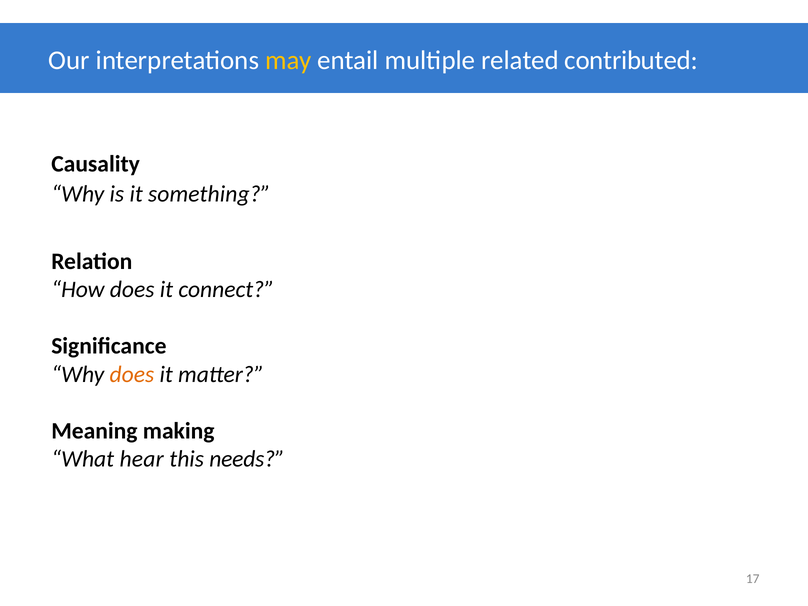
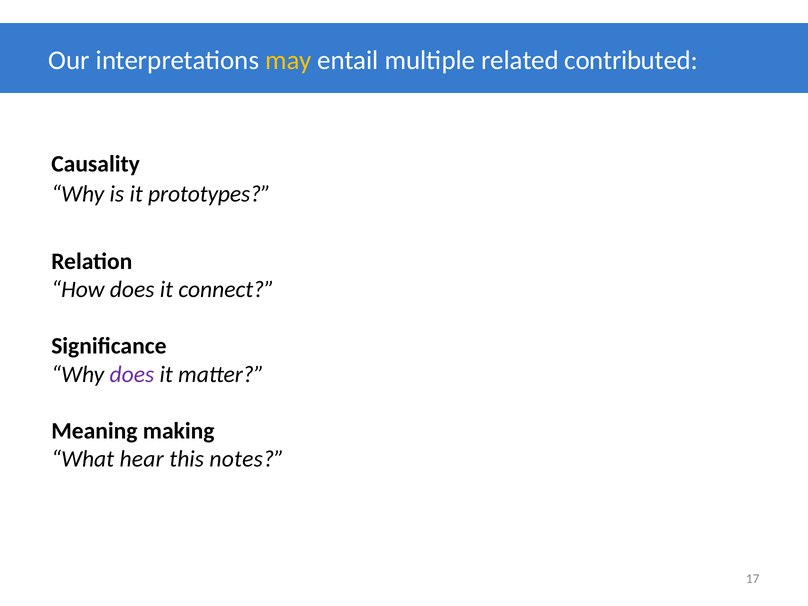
something: something -> prototypes (209, 194)
does colour: orange -> purple (132, 374)
needs: needs -> notes (247, 459)
